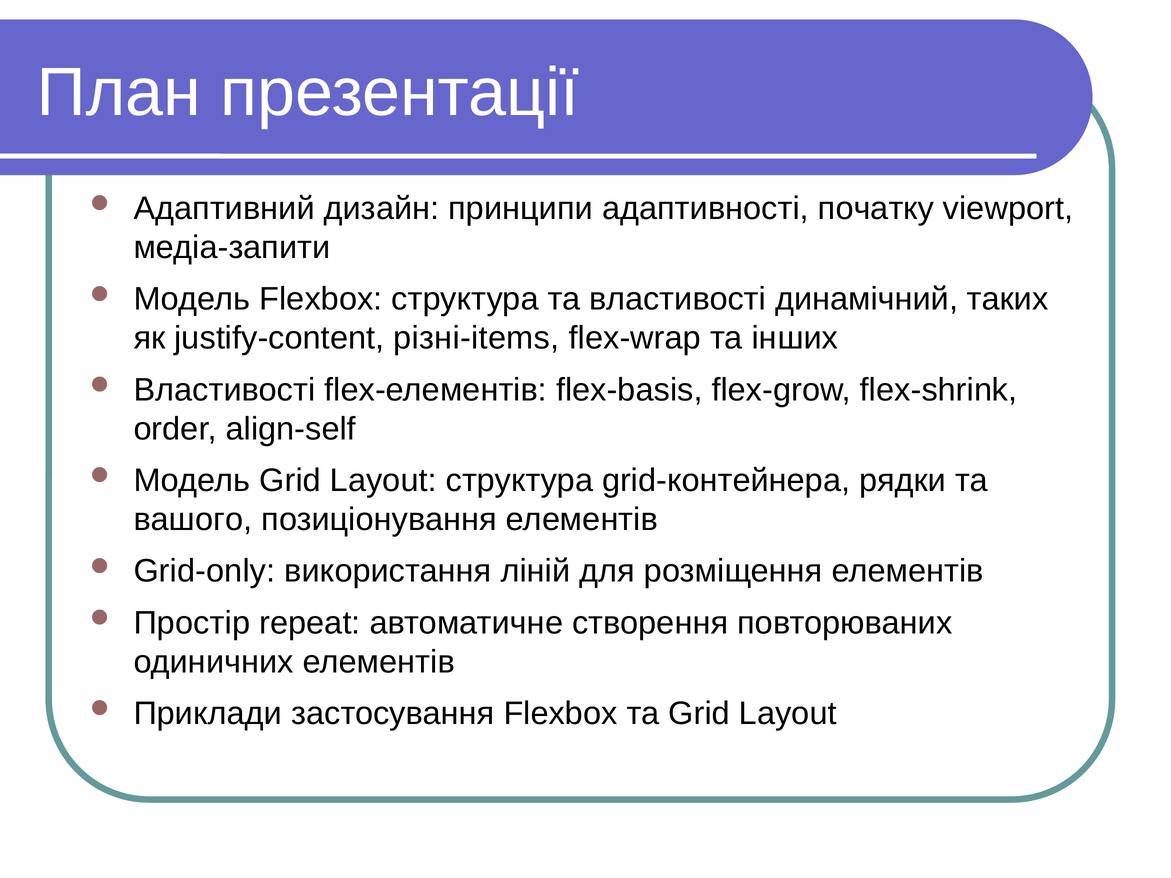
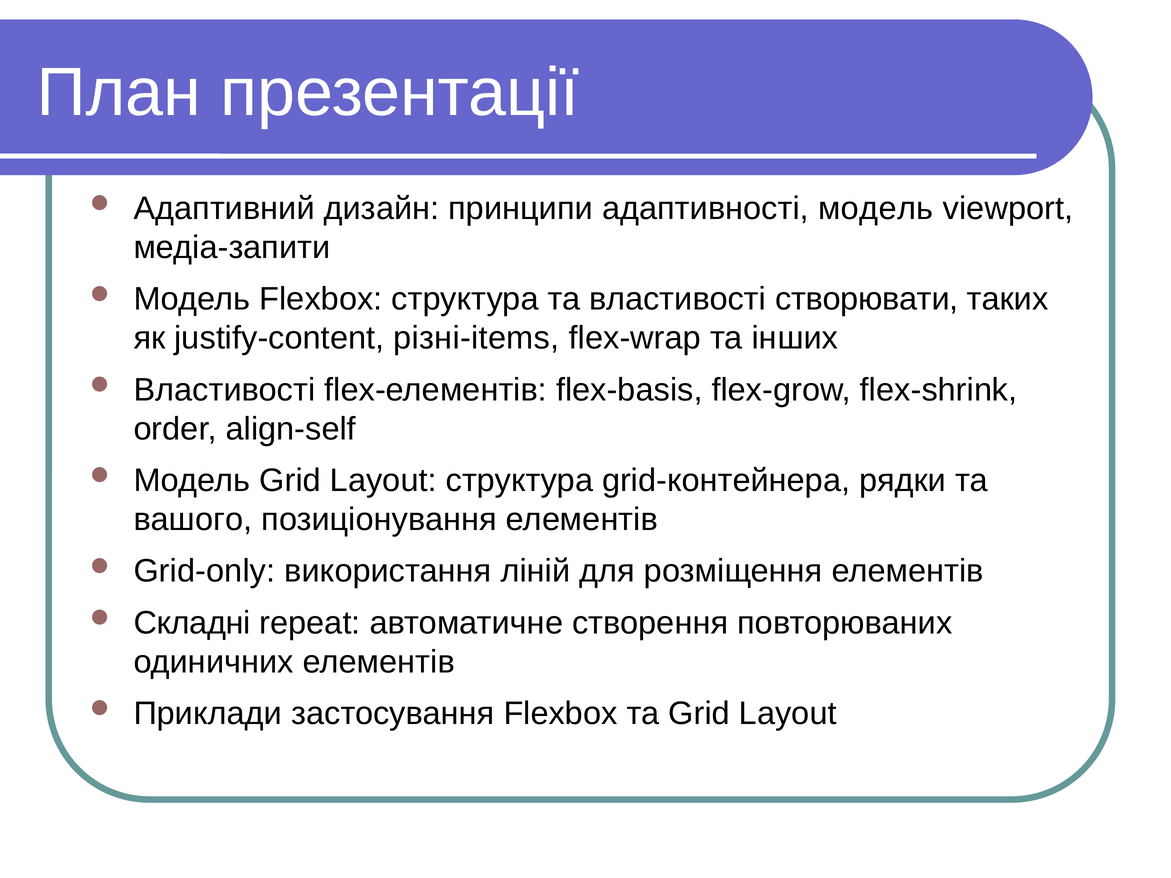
адаптивності початку: початку -> модель (876, 209)
динамічний: динамічний -> створювати (867, 299)
Простір: Простір -> Складні (192, 623)
